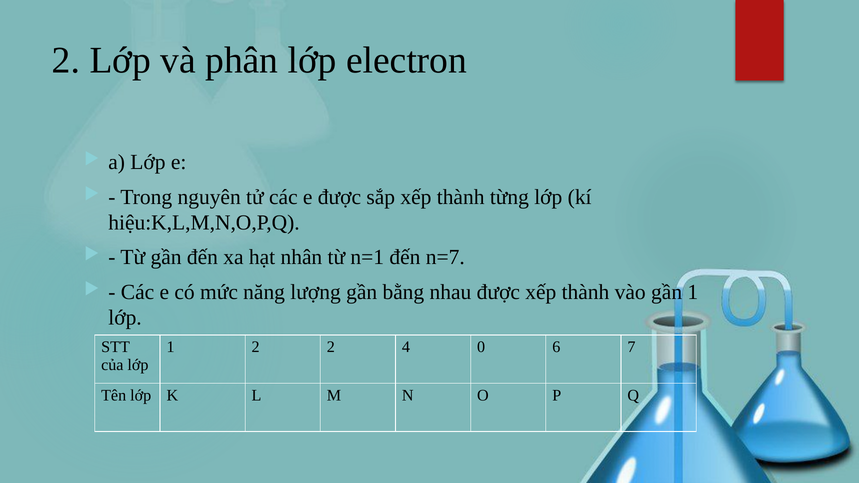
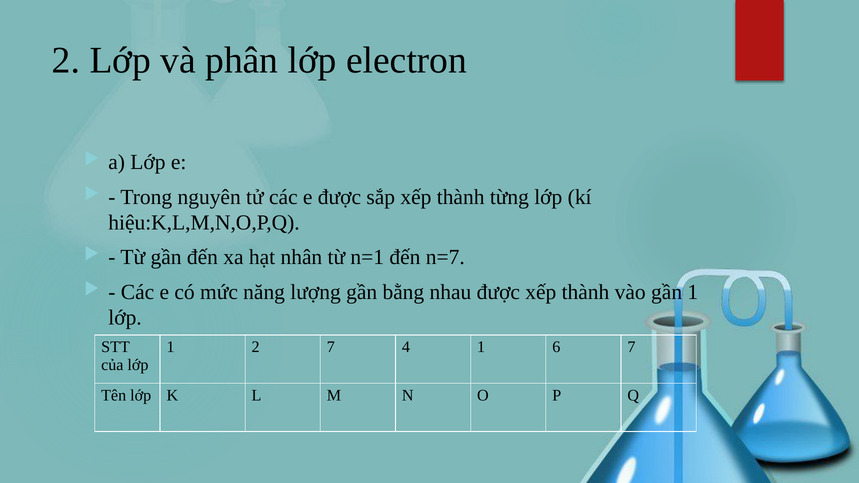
2 2: 2 -> 7 (331, 347)
4 0: 0 -> 1 (481, 347)
